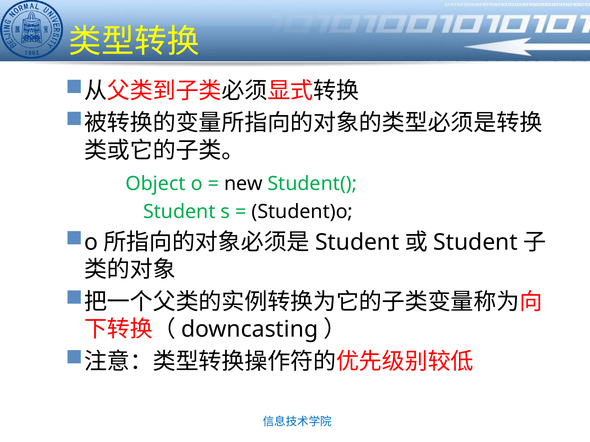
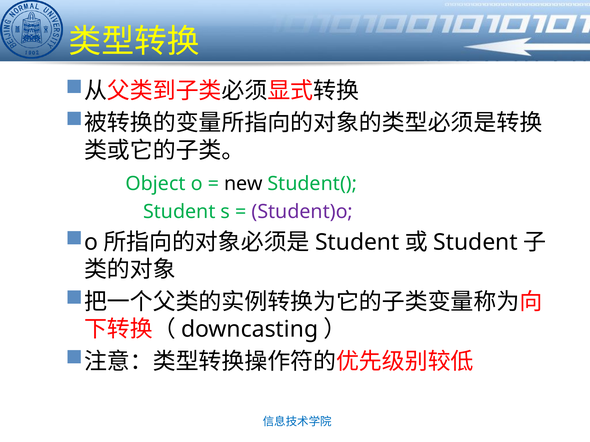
Student)o colour: black -> purple (302, 212)
